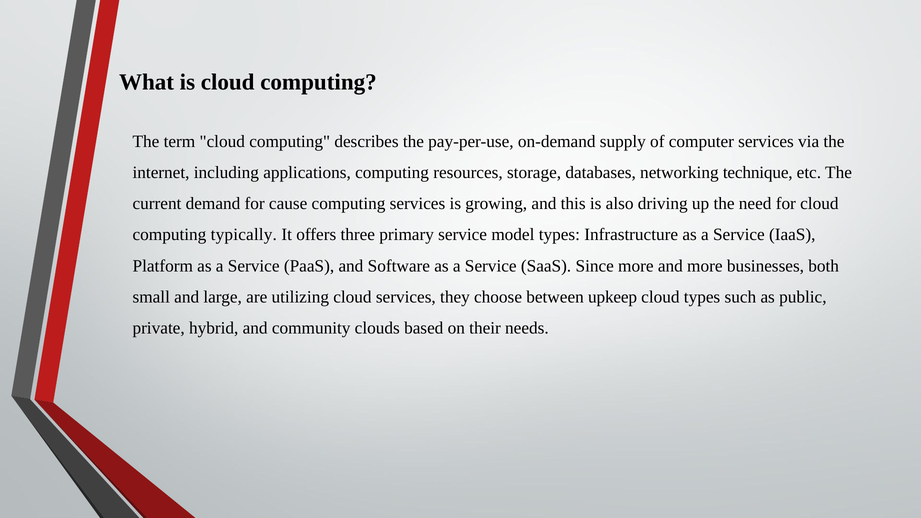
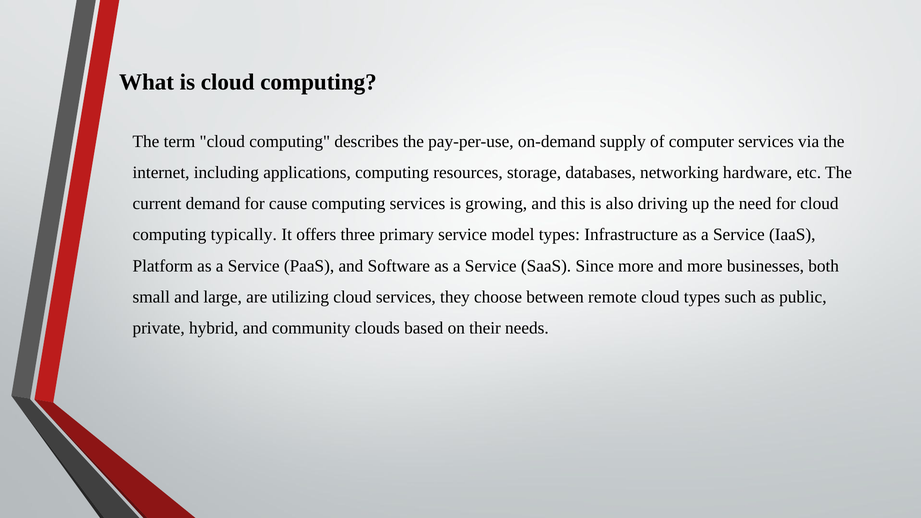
technique: technique -> hardware (758, 173)
upkeep: upkeep -> remote (612, 297)
